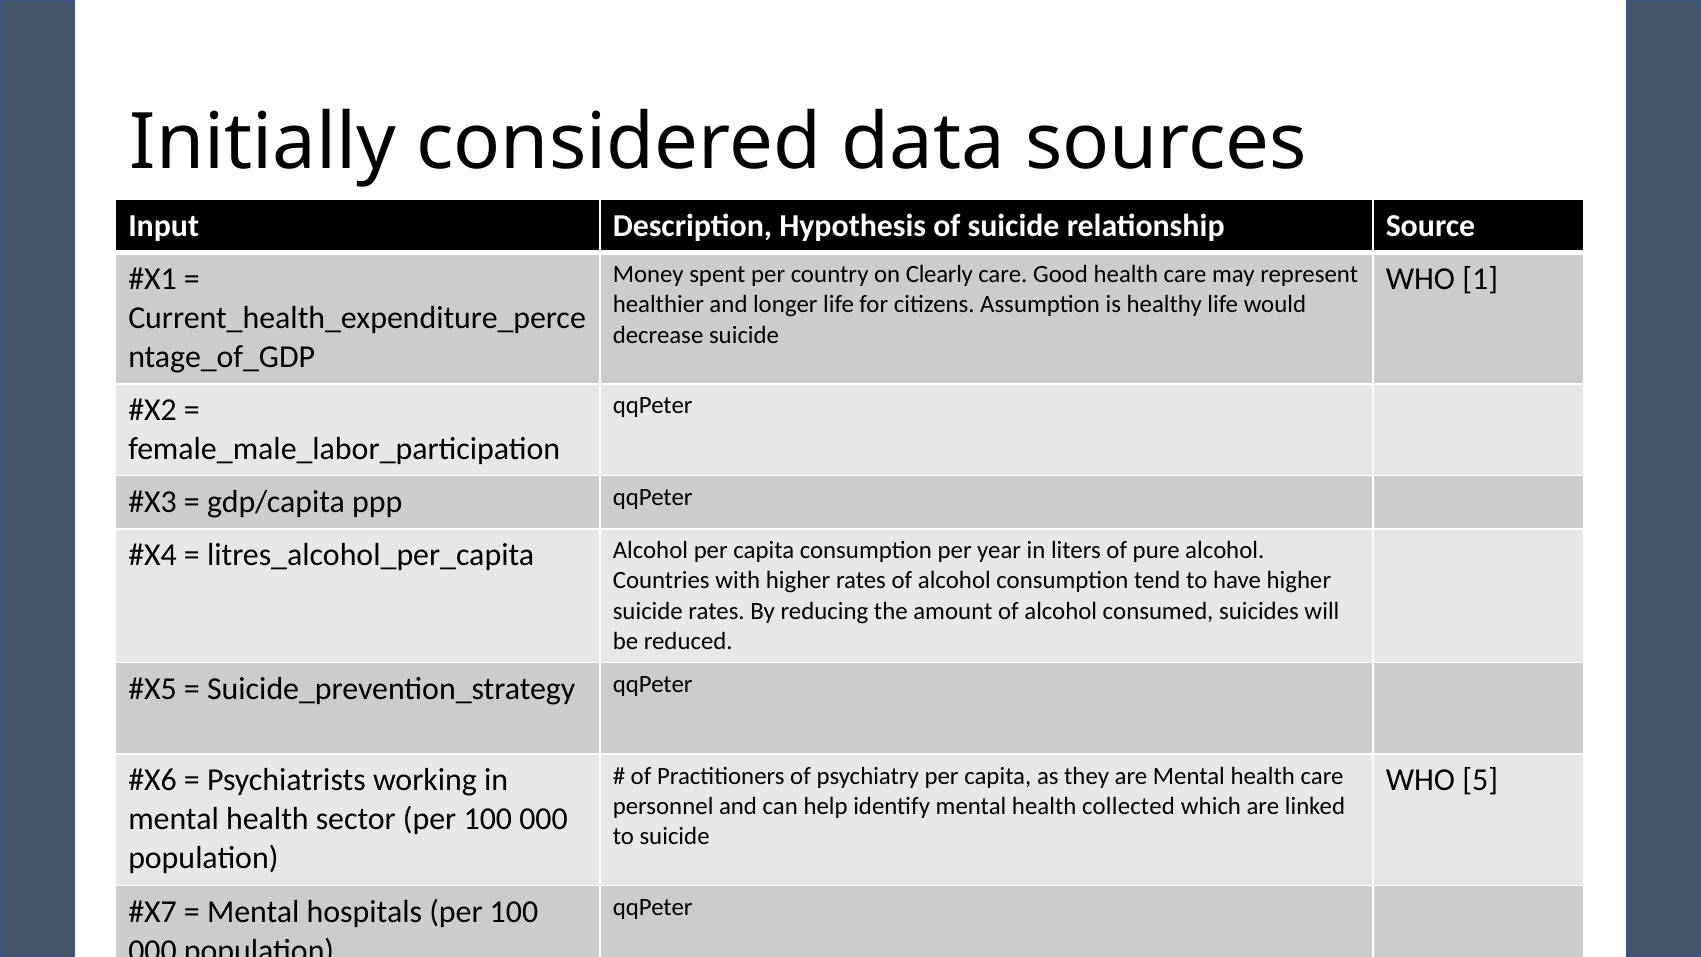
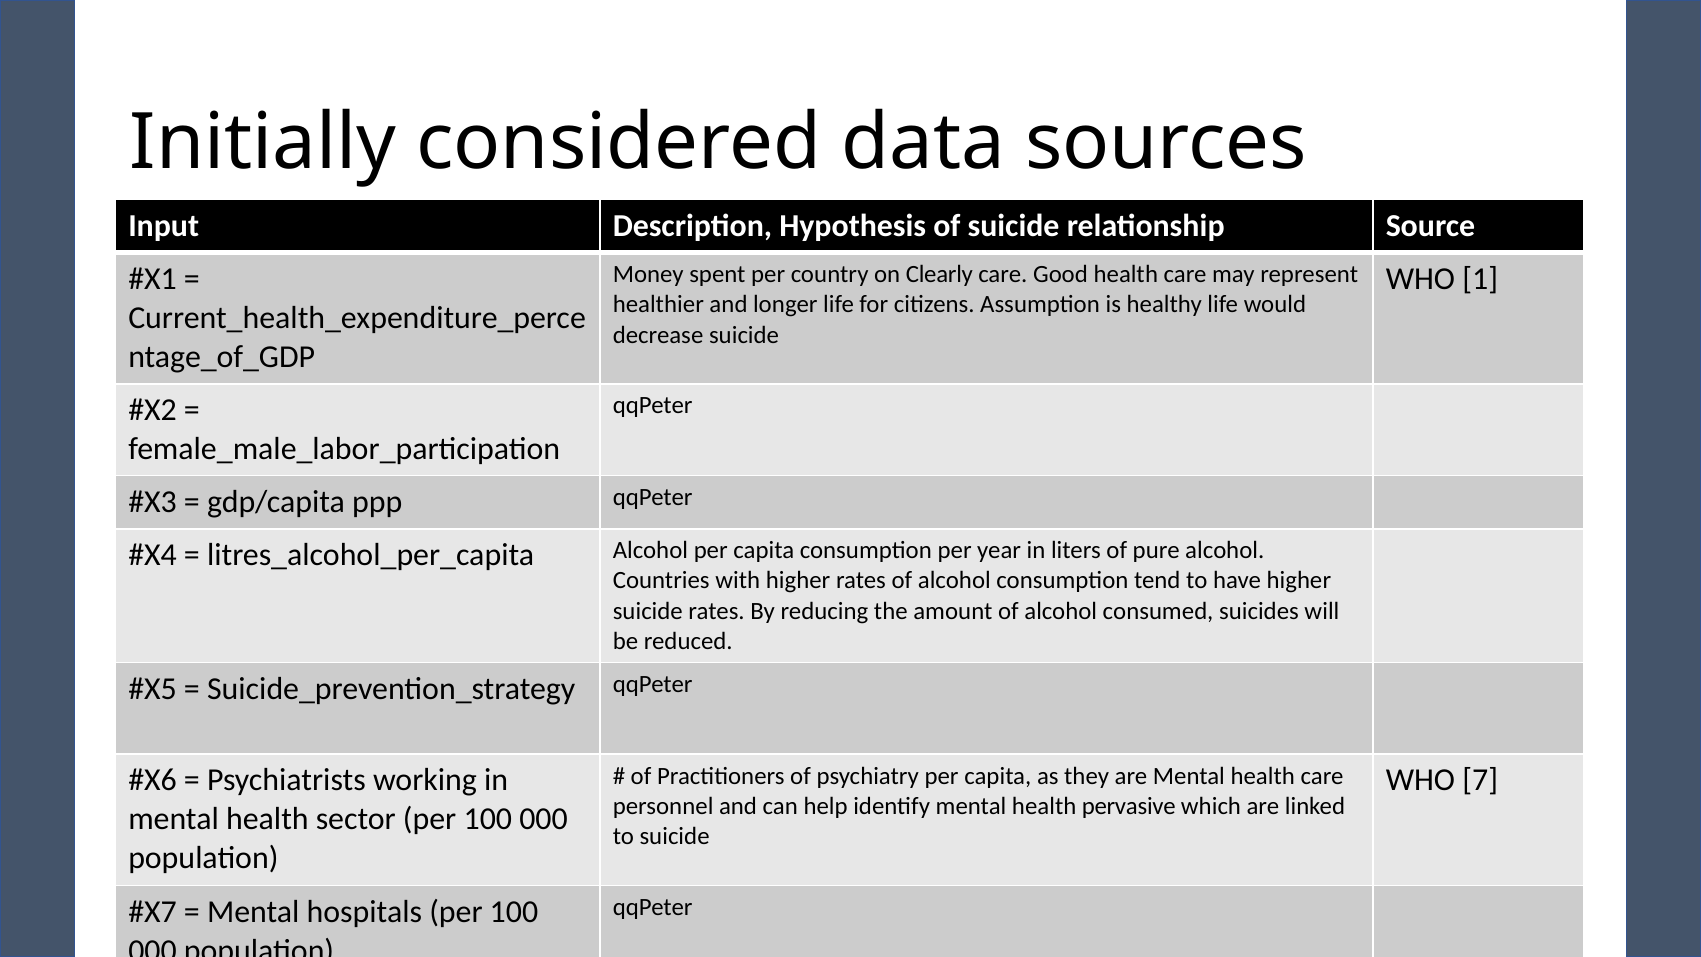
5: 5 -> 7 (1480, 780)
collected: collected -> pervasive (1129, 806)
